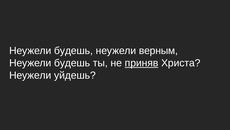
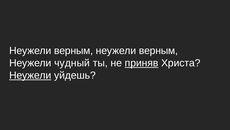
будешь: будешь -> верным (74, 51)
будешь: будешь -> чудный (72, 63)
Неужели underline: none -> present (30, 75)
